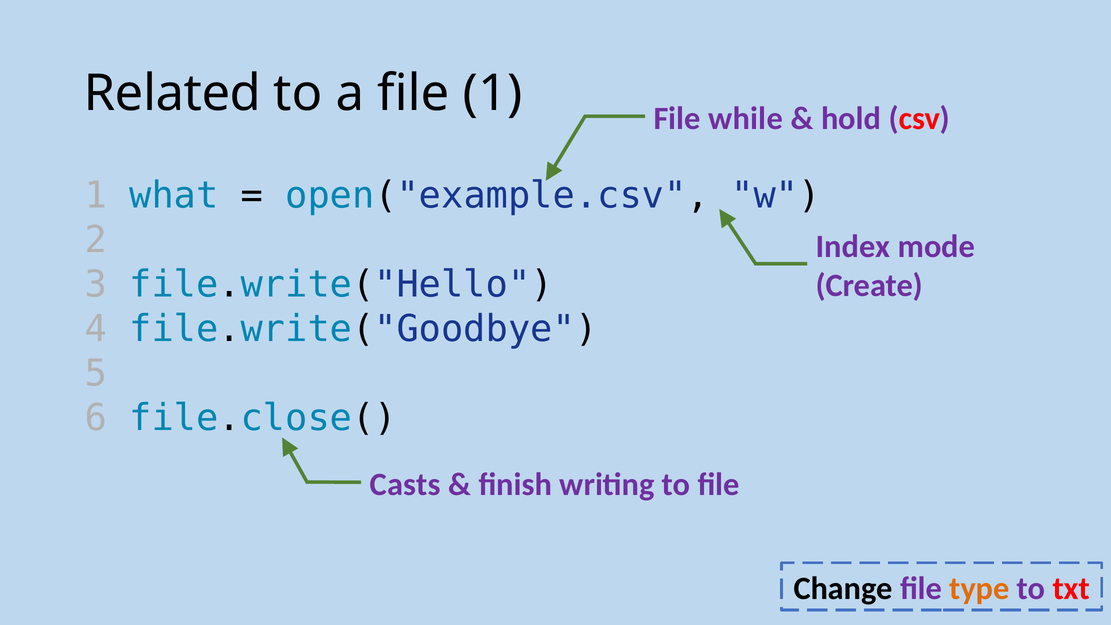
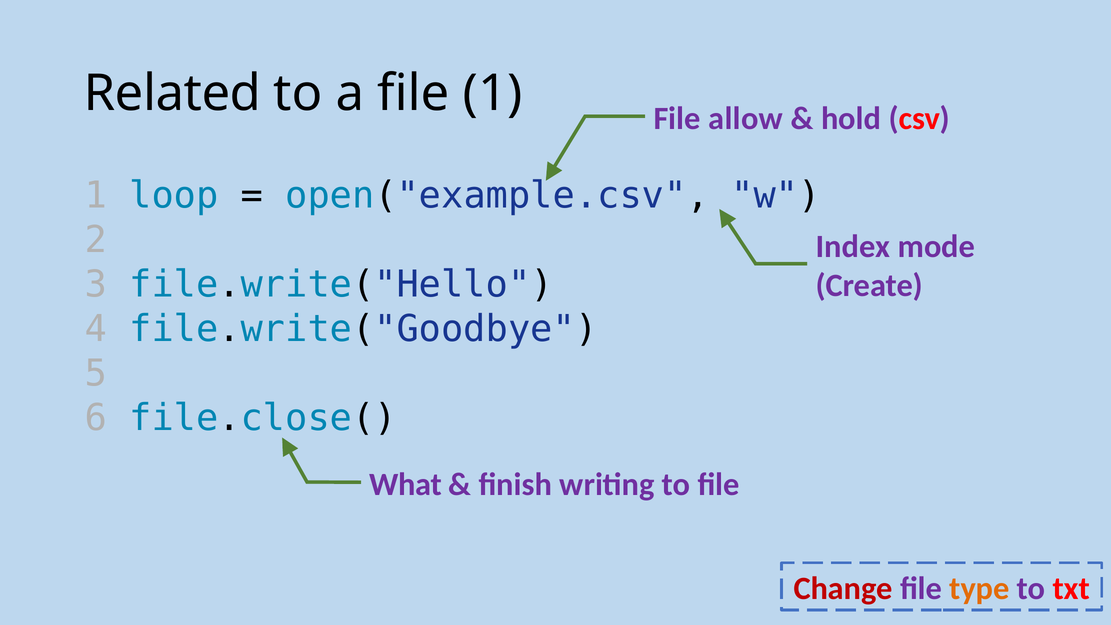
while: while -> allow (746, 118)
what: what -> loop (174, 195)
Casts: Casts -> What (406, 484)
Change colour: black -> red (843, 589)
